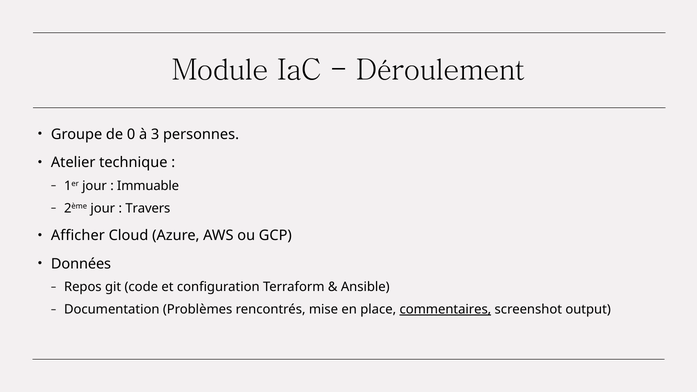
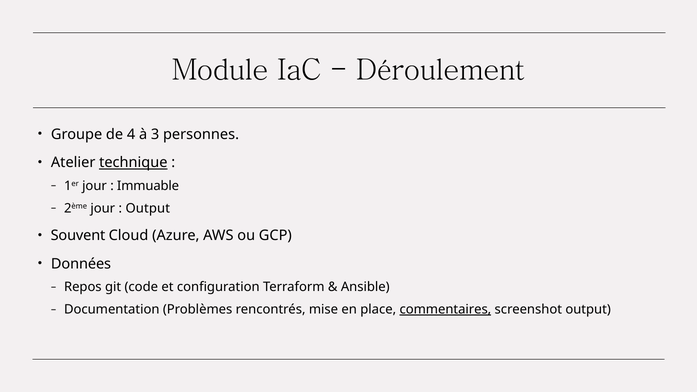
0: 0 -> 4 (131, 134)
technique underline: none -> present (133, 163)
Travers: Travers -> Output (148, 208)
Afficher: Afficher -> Souvent (78, 236)
